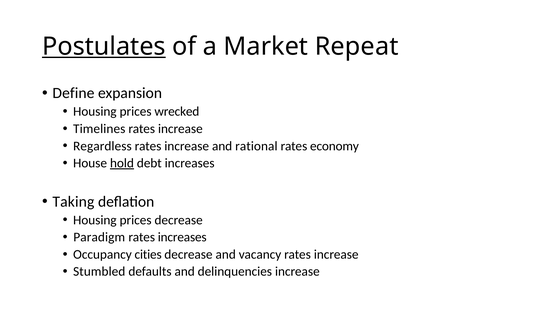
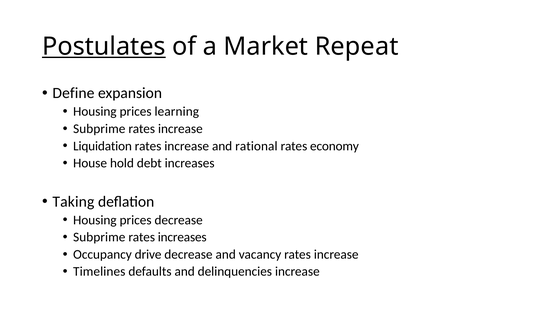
wrecked: wrecked -> learning (177, 111)
Timelines: Timelines -> Subprime (99, 129)
Regardless: Regardless -> Liquidation (103, 146)
hold underline: present -> none (122, 163)
Paradigm: Paradigm -> Subprime (99, 237)
cities: cities -> drive (148, 254)
Stumbled: Stumbled -> Timelines (99, 271)
